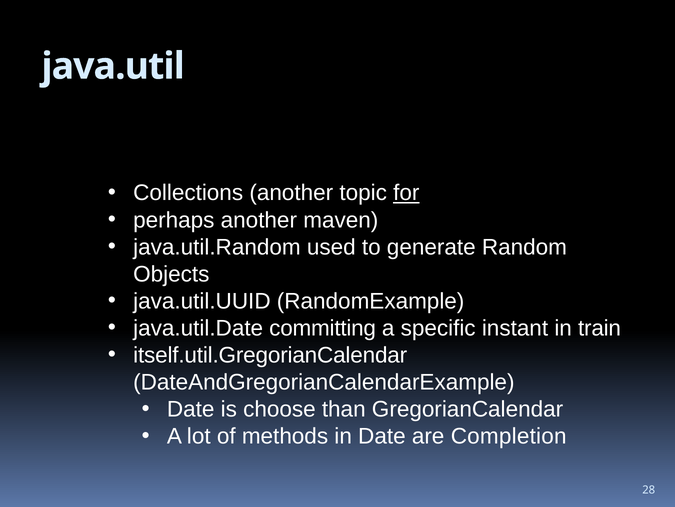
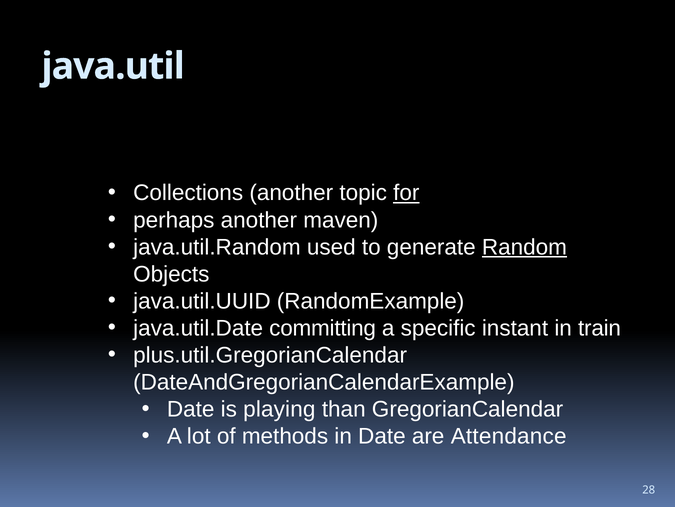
Random underline: none -> present (524, 247)
itself.util.GregorianCalendar: itself.util.GregorianCalendar -> plus.util.GregorianCalendar (270, 355)
choose: choose -> playing (279, 409)
Completion: Completion -> Attendance (509, 436)
